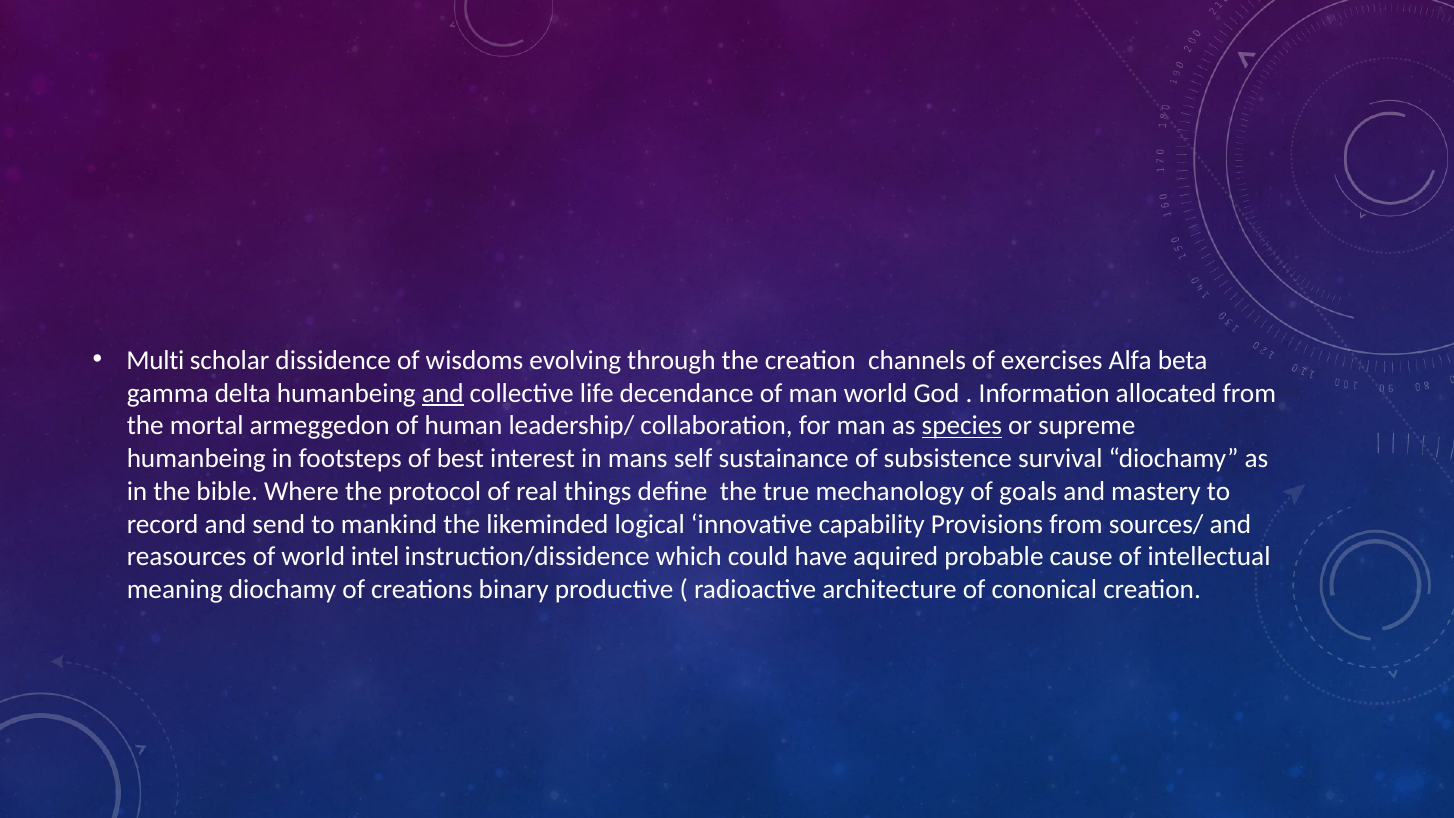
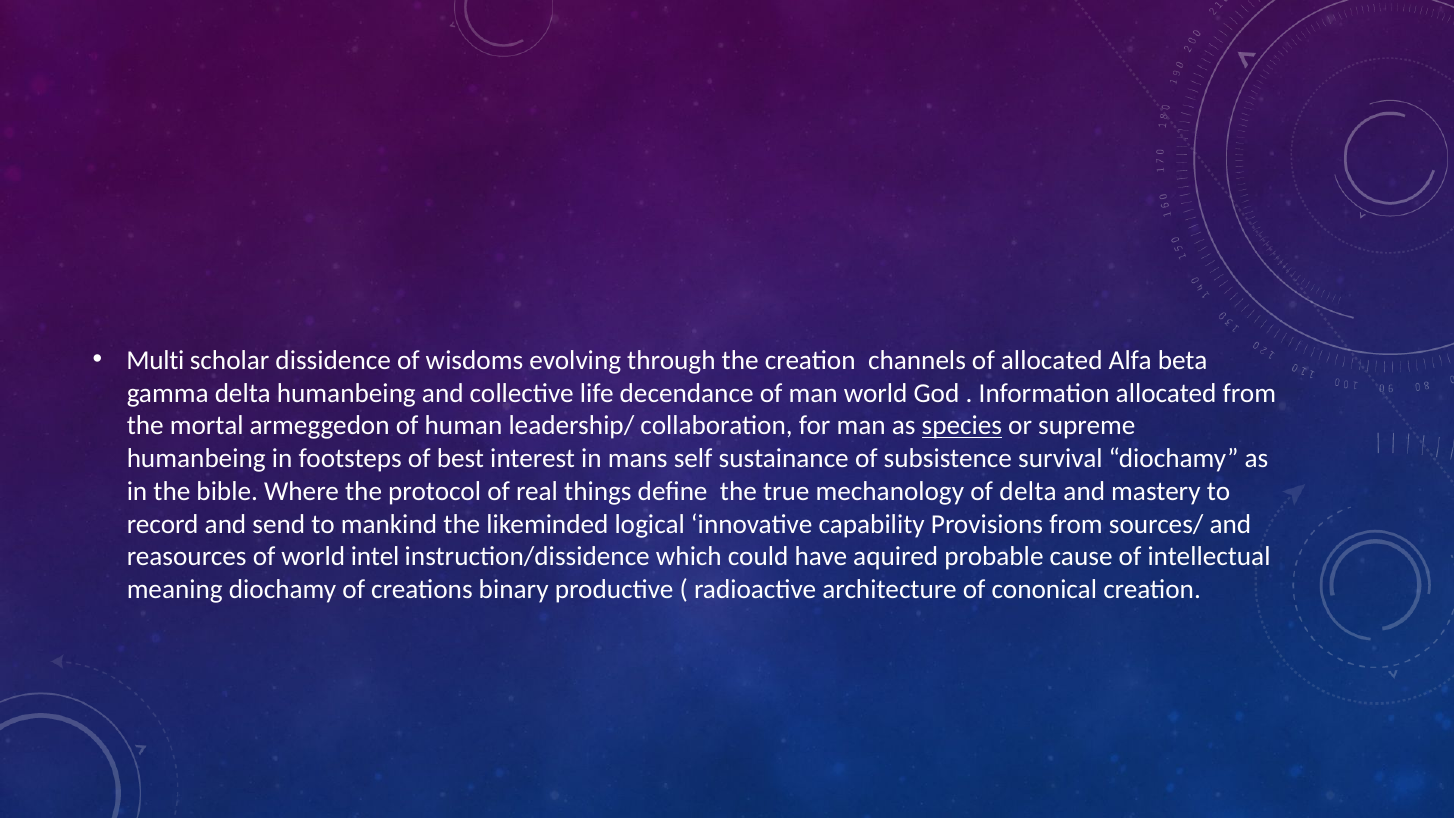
of exercises: exercises -> allocated (1052, 360)
and underline: present -> none (443, 393)
of goals: goals -> delta (1028, 491)
